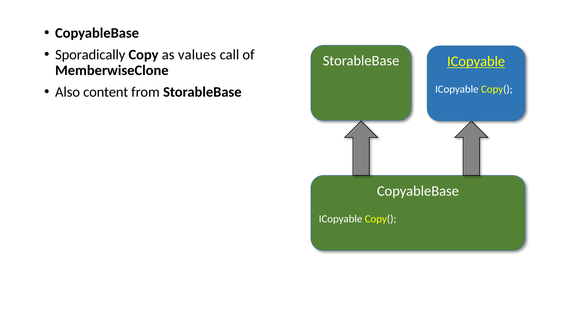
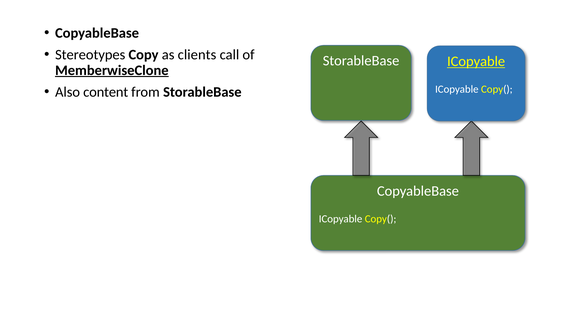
Sporadically: Sporadically -> Stereotypes (90, 55)
values: values -> clients (197, 55)
MemberwiseClone underline: none -> present (112, 70)
